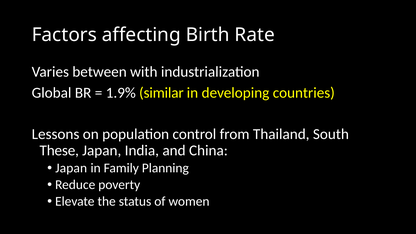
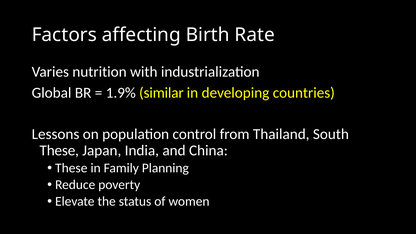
between: between -> nutrition (100, 72)
Japan: Japan -> These (71, 168)
